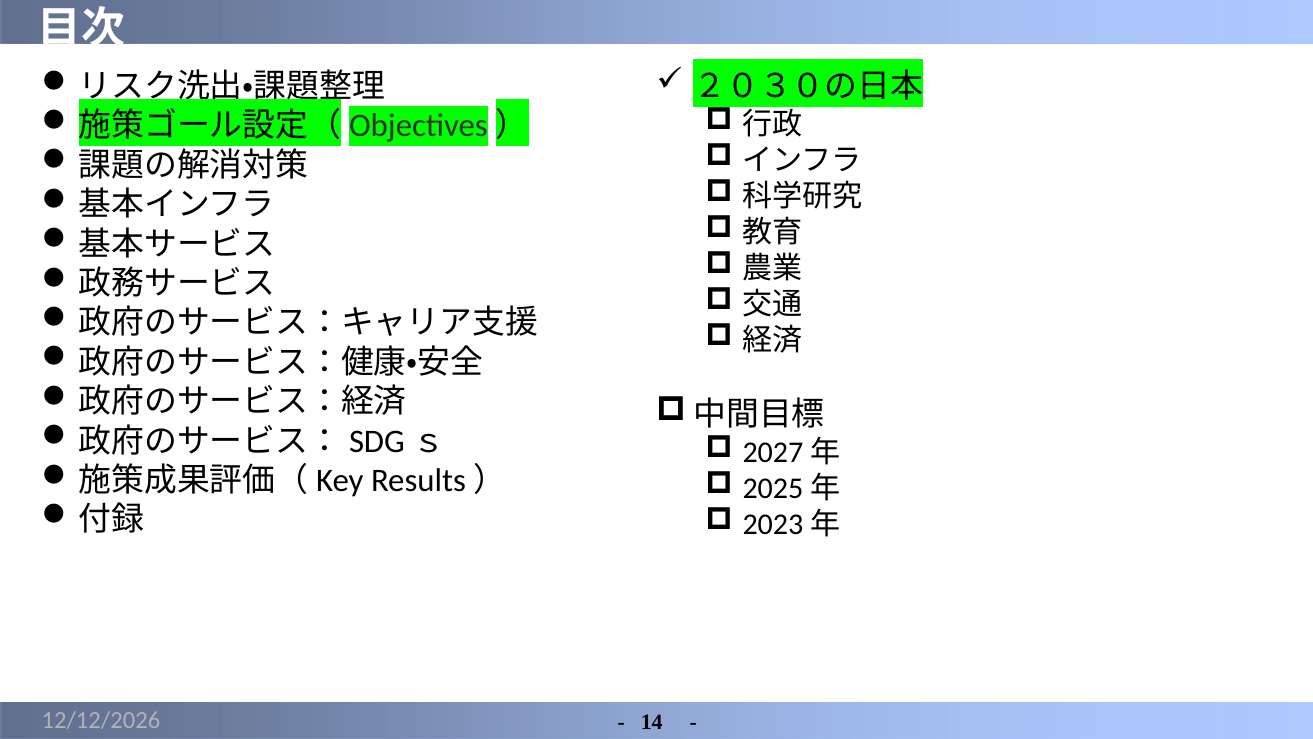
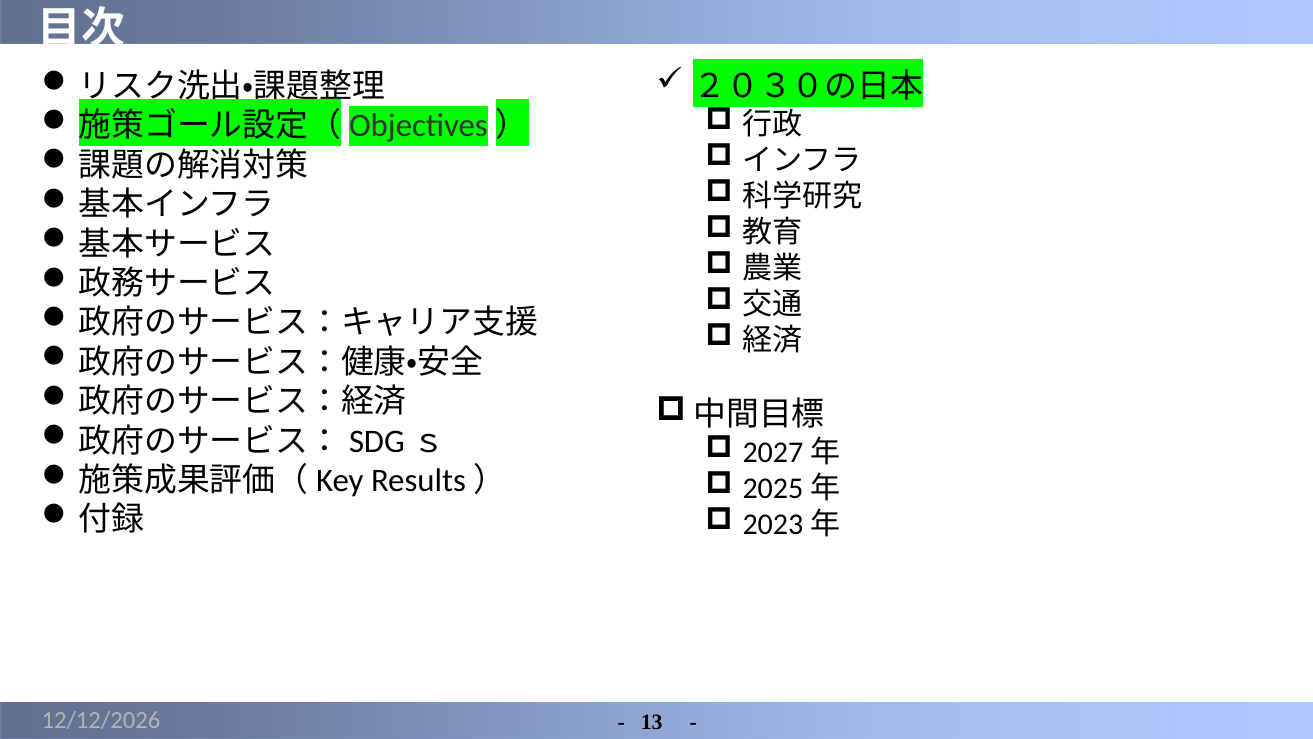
14: 14 -> 13 (652, 722)
